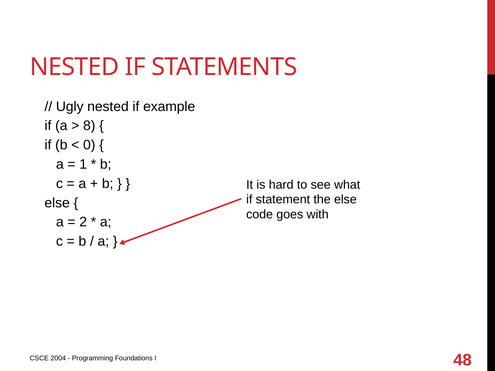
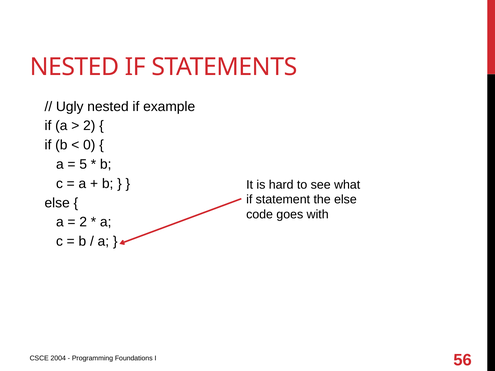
8: 8 -> 2 (89, 126)
1: 1 -> 5 (83, 164)
48: 48 -> 56 (463, 360)
